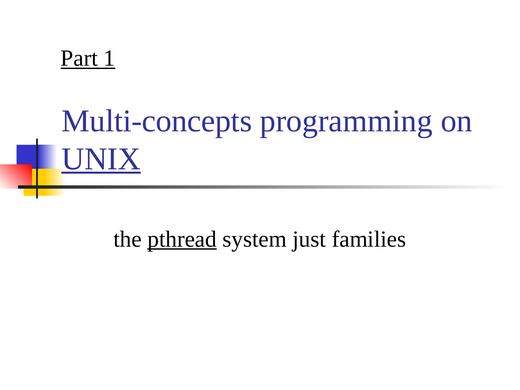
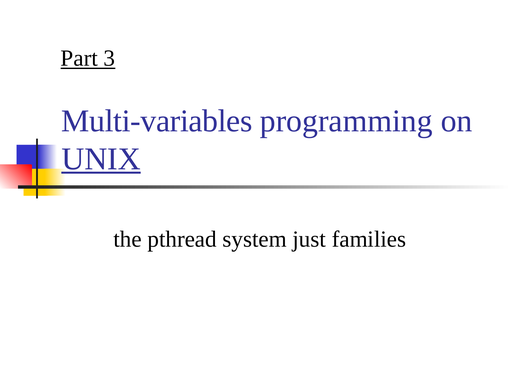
1: 1 -> 3 (109, 58)
Multi-concepts: Multi-concepts -> Multi-variables (157, 121)
pthread underline: present -> none (182, 239)
